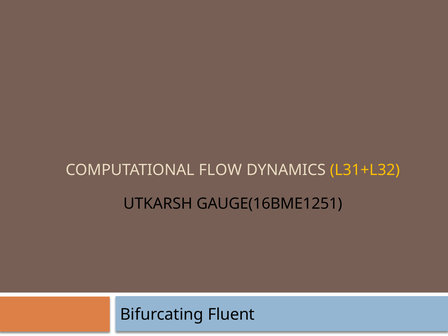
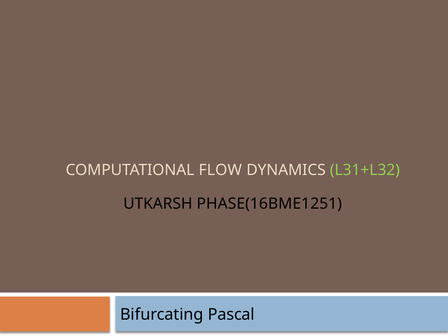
L31+L32 colour: yellow -> light green (365, 170)
GAUGE(16BME1251: GAUGE(16BME1251 -> PHASE(16BME1251 (269, 204)
Fluent: Fluent -> Pascal (231, 314)
